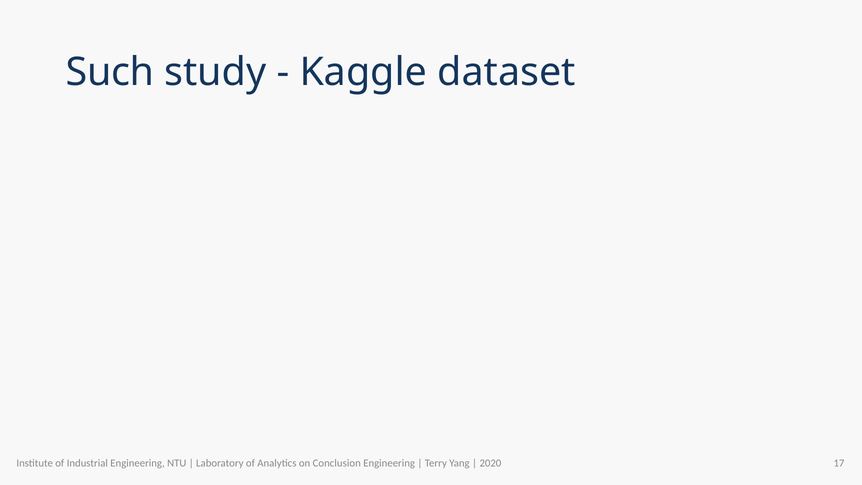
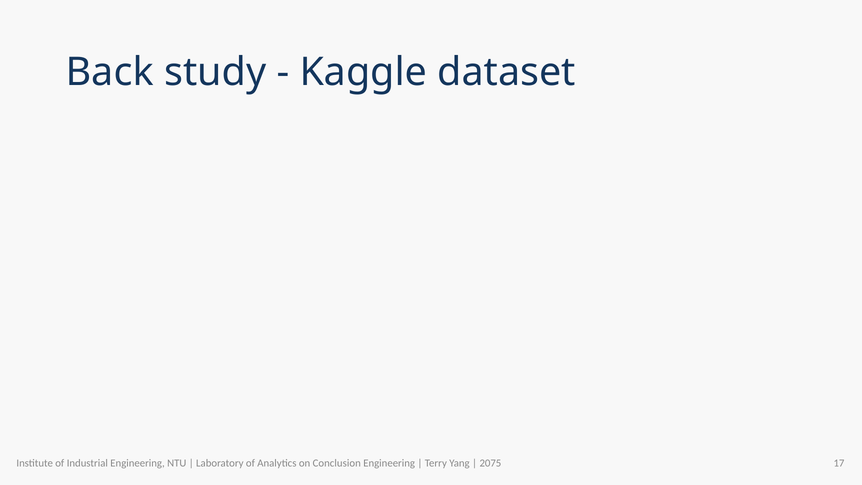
Such: Such -> Back (110, 72)
2020: 2020 -> 2075 (490, 463)
